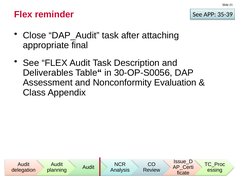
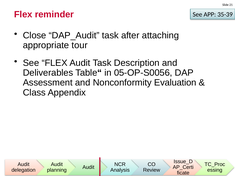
final: final -> tour (80, 45)
30-OP-S0056: 30-OP-S0056 -> 05-OP-S0056 (143, 73)
